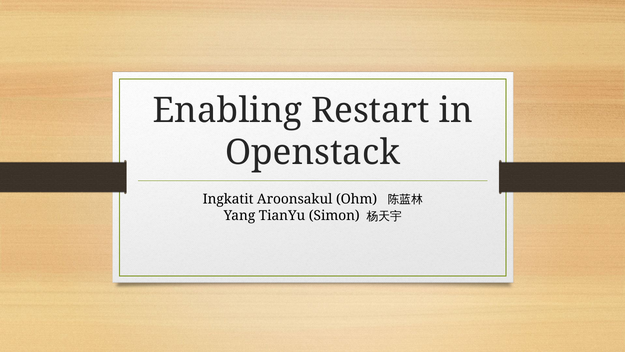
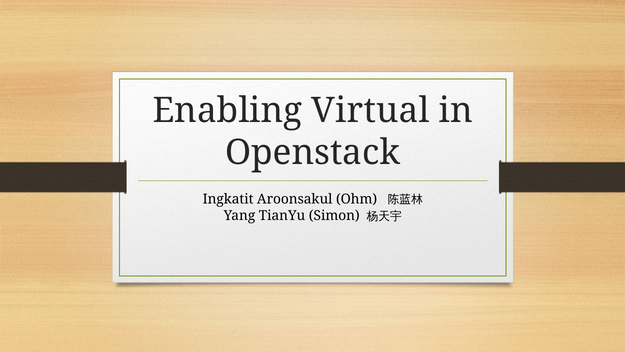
Restart: Restart -> Virtual (370, 110)
